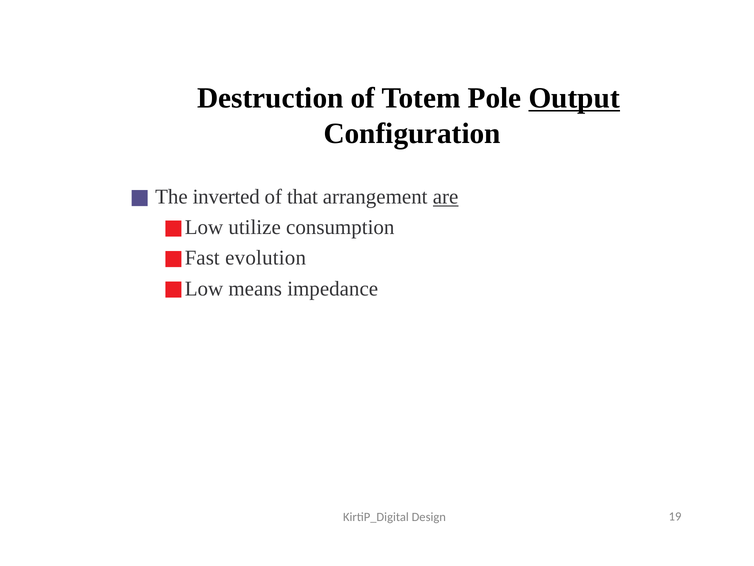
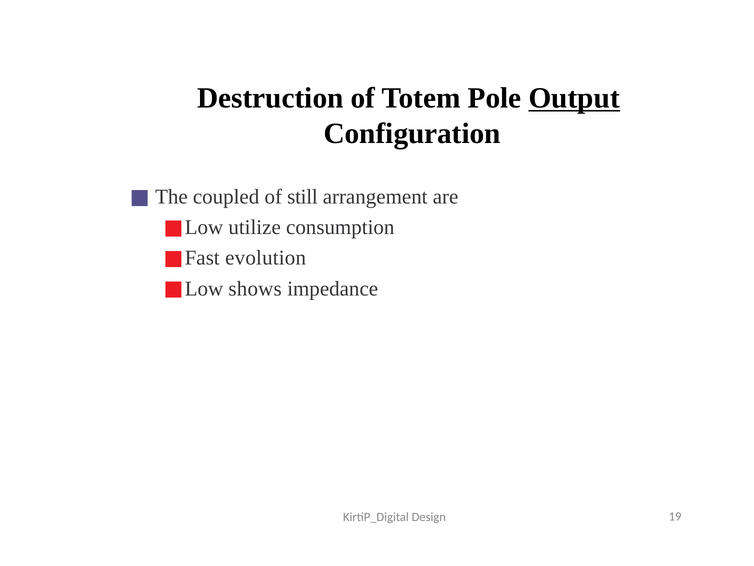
inverted: inverted -> coupled (226, 197)
that: that -> still (302, 197)
are underline: present -> none (446, 197)
means: means -> shows (255, 288)
